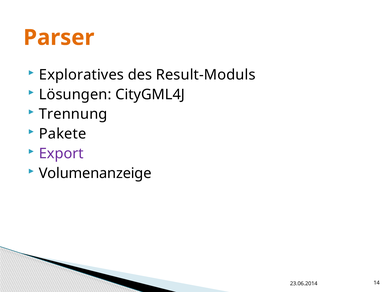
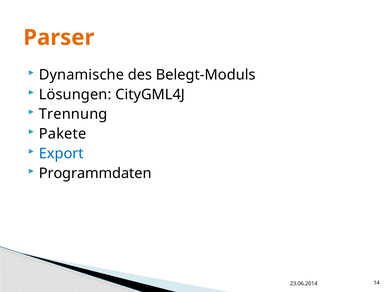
Exploratives: Exploratives -> Dynamische (81, 75)
Result-Moduls: Result-Moduls -> Belegt-Moduls (206, 75)
Export colour: purple -> blue (61, 153)
Volumenanzeige: Volumenanzeige -> Programmdaten (95, 173)
